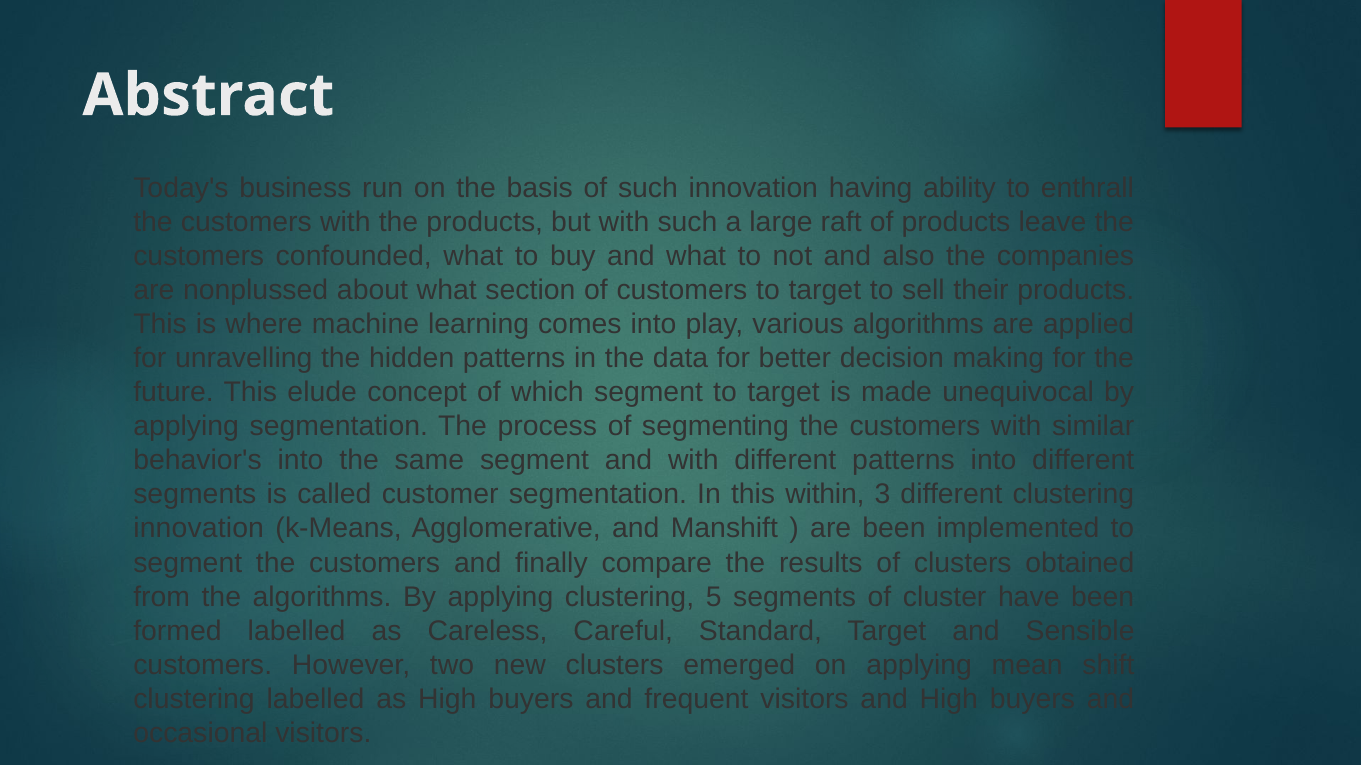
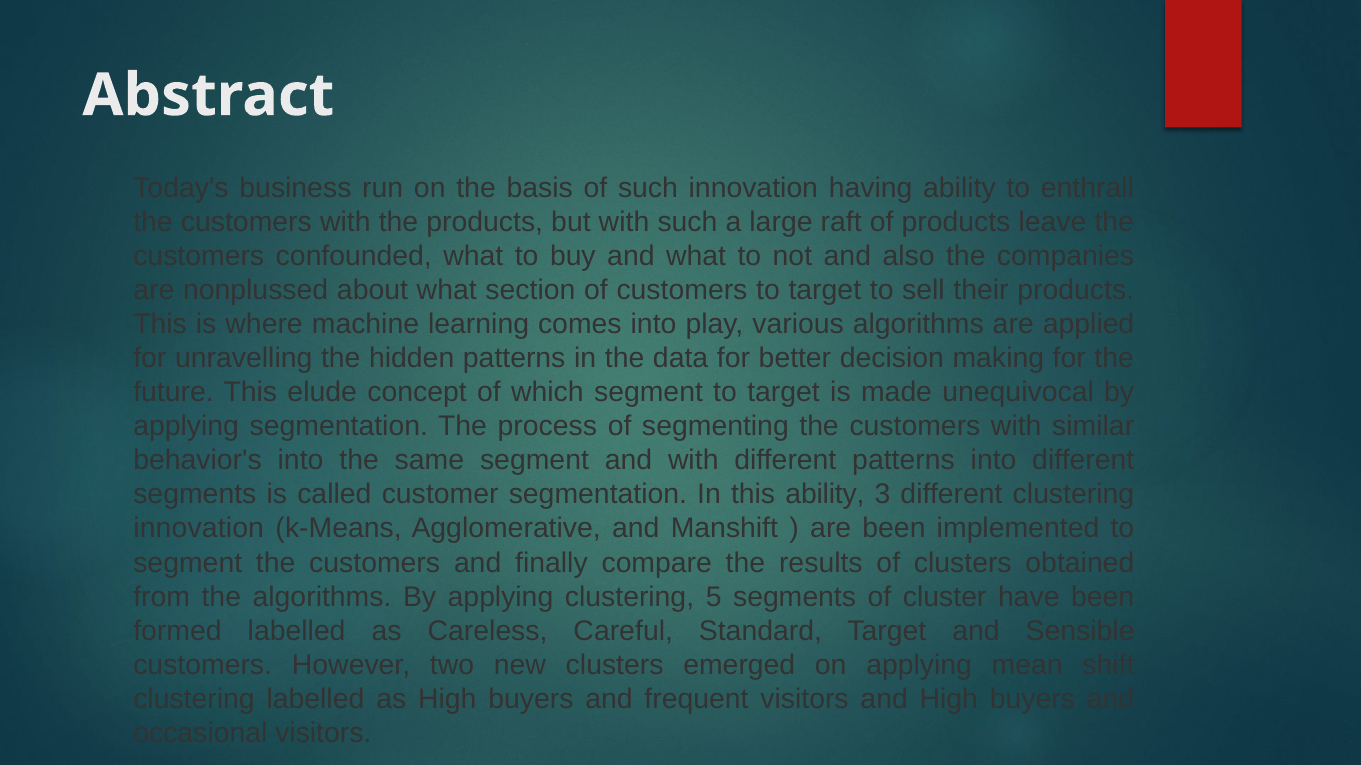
this within: within -> ability (825, 495)
